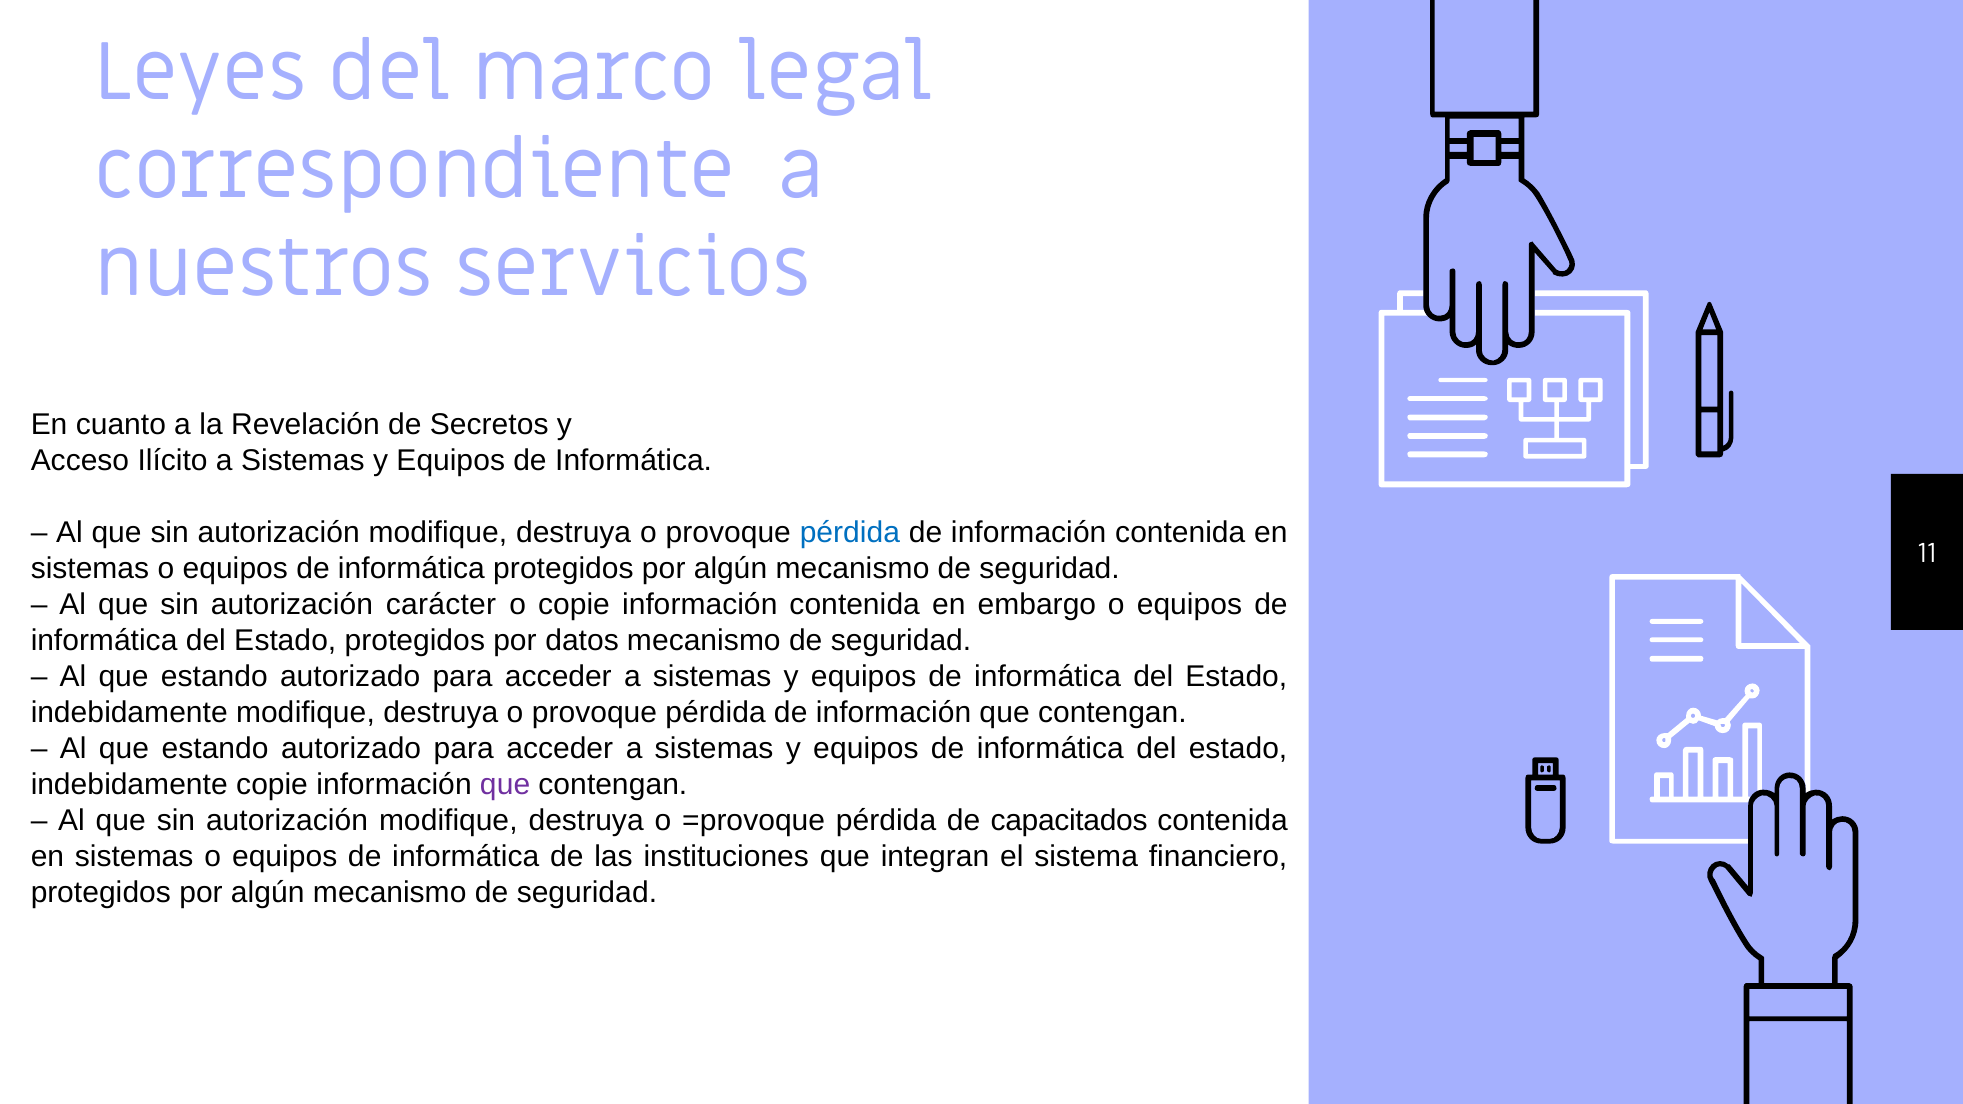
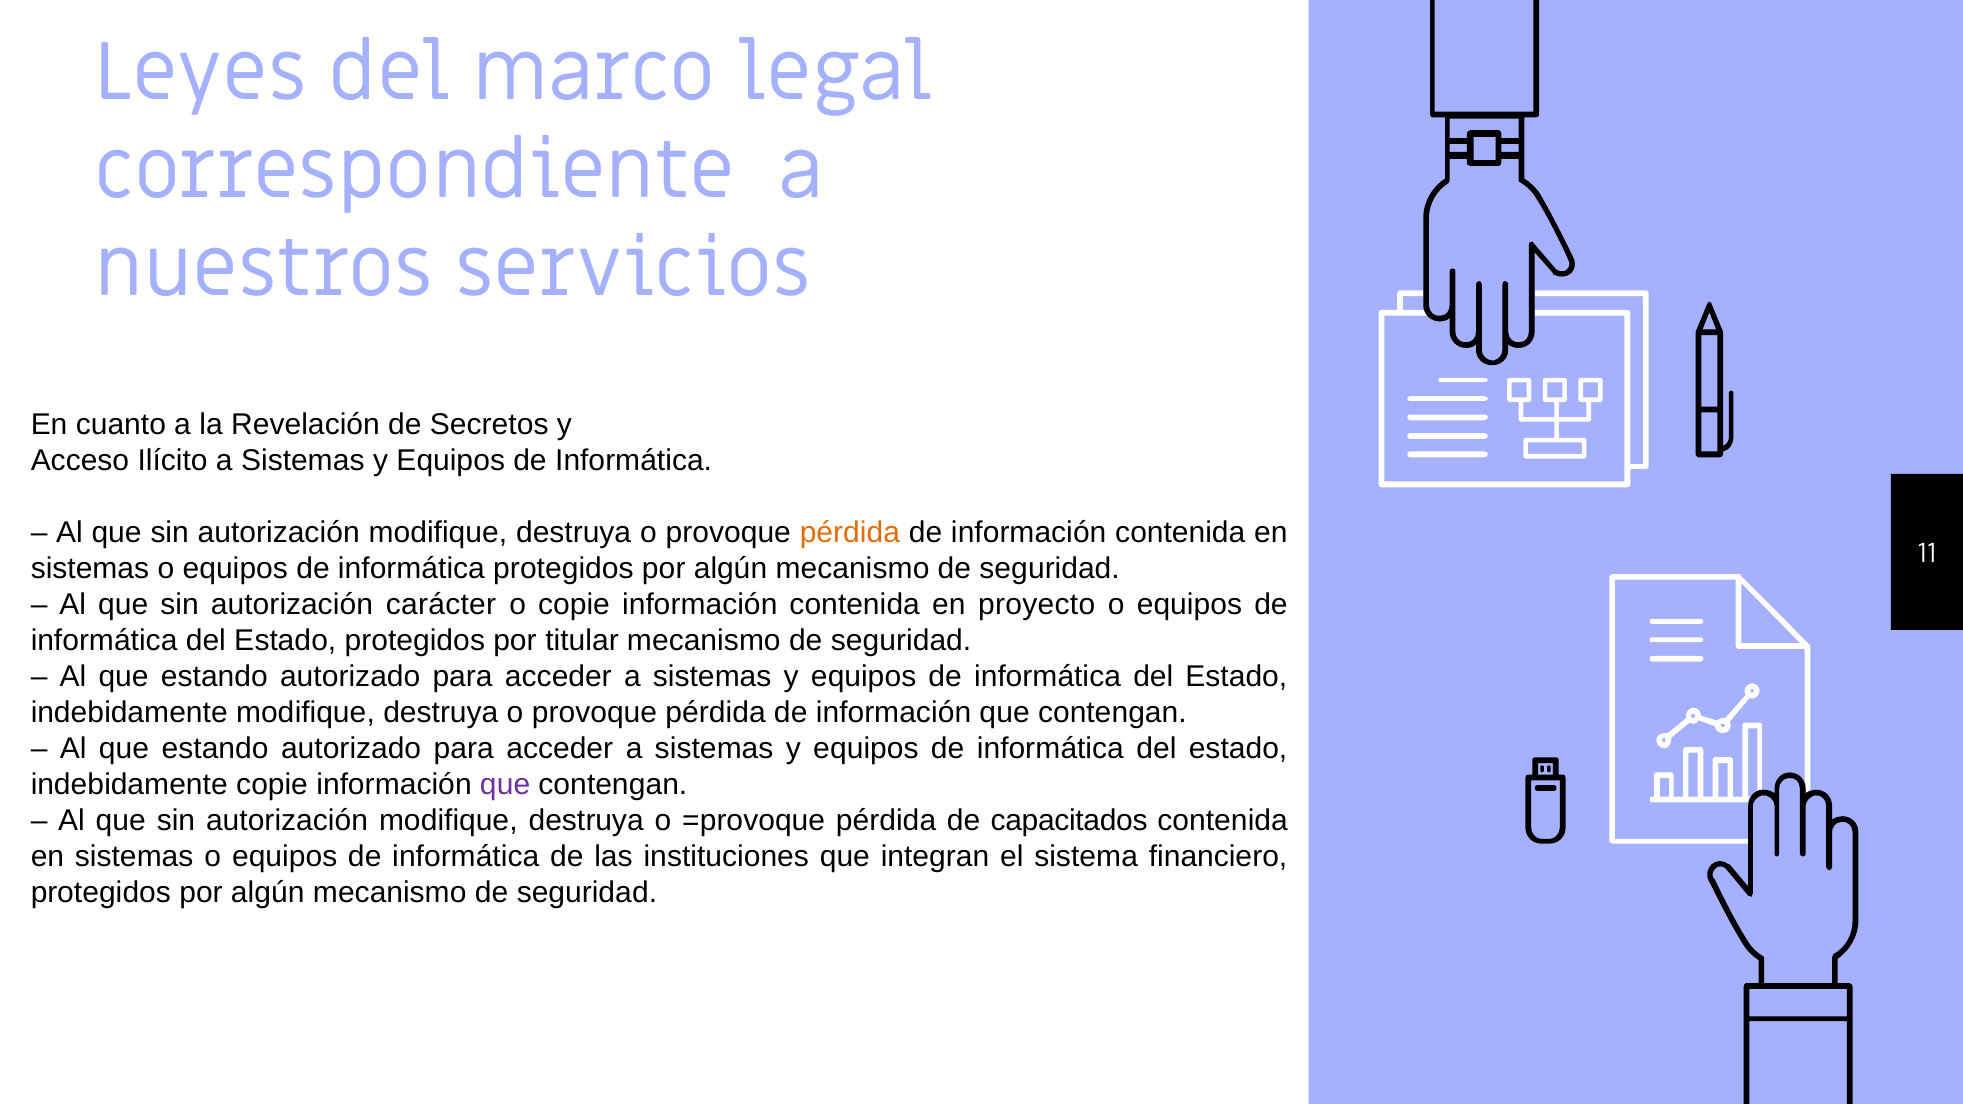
pérdida colour: blue -> orange (850, 533)
embargo: embargo -> proyecto (1037, 605)
datos: datos -> titular (582, 641)
